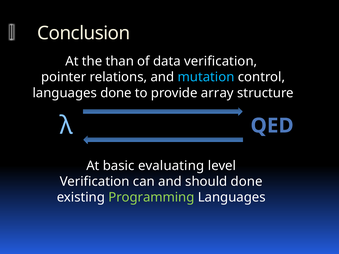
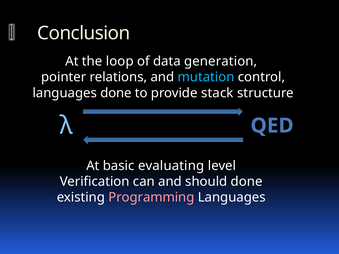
than: than -> loop (120, 61)
data verification: verification -> generation (221, 61)
array: array -> stack (217, 93)
Programming colour: light green -> pink (151, 198)
